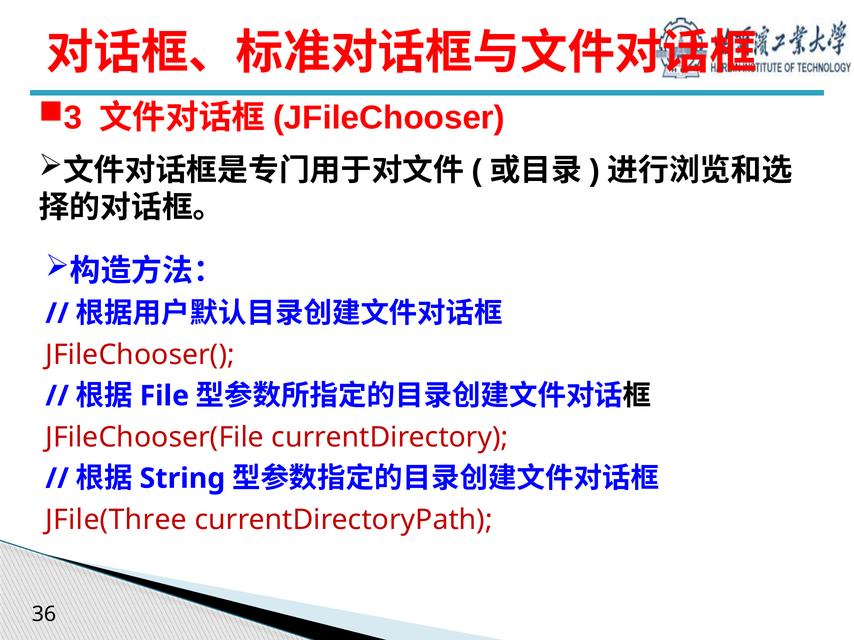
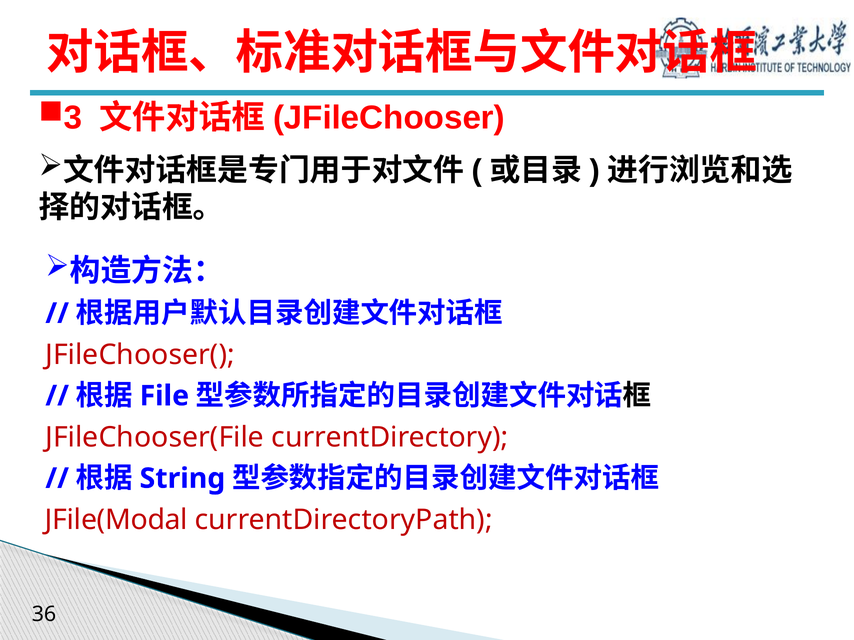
JFile(Three: JFile(Three -> JFile(Modal (116, 520)
